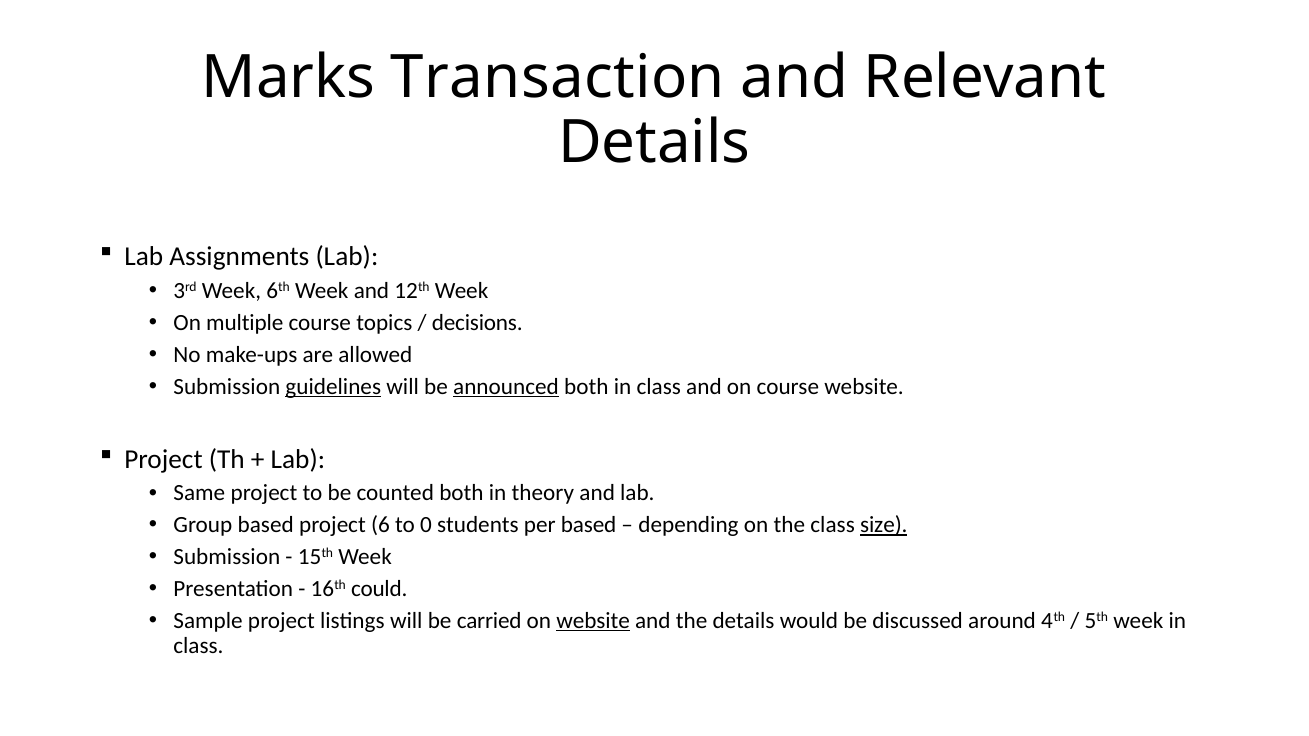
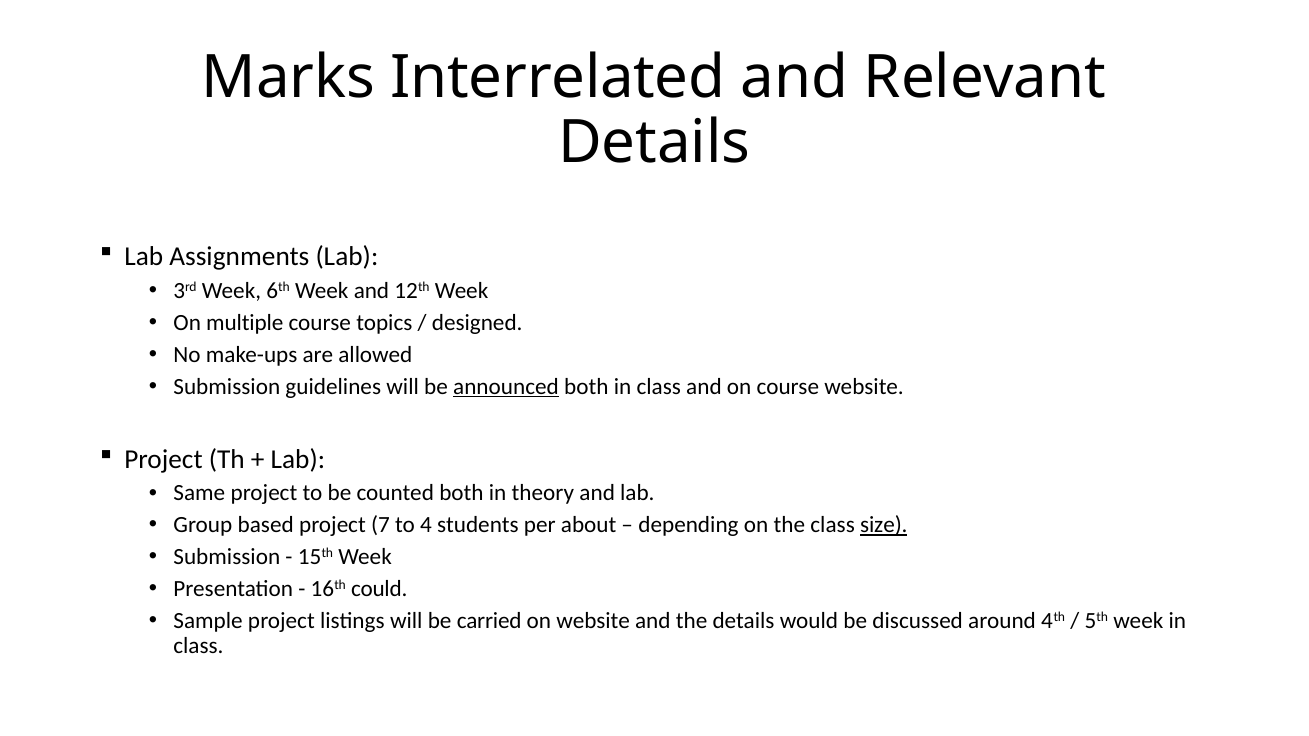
Transaction: Transaction -> Interrelated (558, 78)
decisions: decisions -> designed (477, 323)
guidelines underline: present -> none (333, 387)
6: 6 -> 7 (380, 525)
0: 0 -> 4 (426, 525)
per based: based -> about (589, 525)
website underline: present -> none (593, 621)
